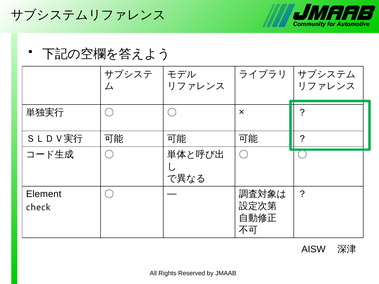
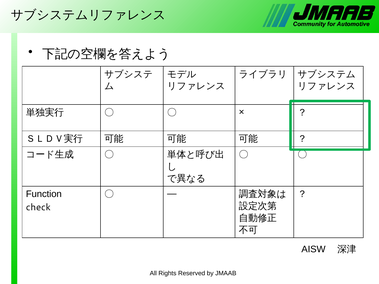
Element: Element -> Function (44, 194)
